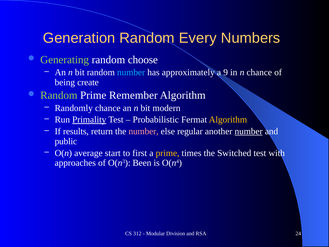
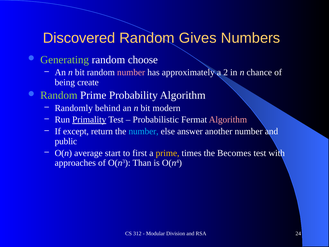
Generation: Generation -> Discovered (79, 38)
Every: Every -> Gives (198, 38)
number colour: light blue -> pink (131, 72)
9: 9 -> 2 (226, 72)
Remember: Remember -> Probability (133, 95)
Randomly chance: chance -> behind (108, 108)
Algorithm colour: yellow -> pink (228, 120)
results: results -> except (76, 131)
number colour: pink -> light blue (144, 131)
regular: regular -> answer (190, 131)
number underline: present -> none (249, 131)
Switched: Switched -> Becomes (234, 153)
Been: Been -> Than (142, 163)
